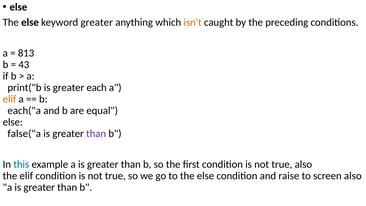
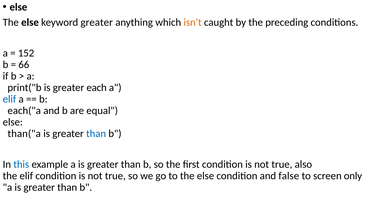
813: 813 -> 152 (26, 53)
43: 43 -> 66 (24, 65)
elif colour: orange -> blue (9, 99)
false("a: false("a -> than("a (24, 134)
than colour: purple -> blue (96, 134)
raise: raise -> false (289, 176)
screen also: also -> only (353, 176)
